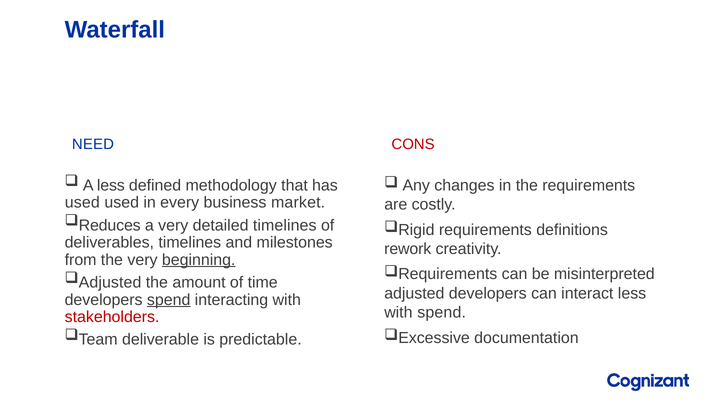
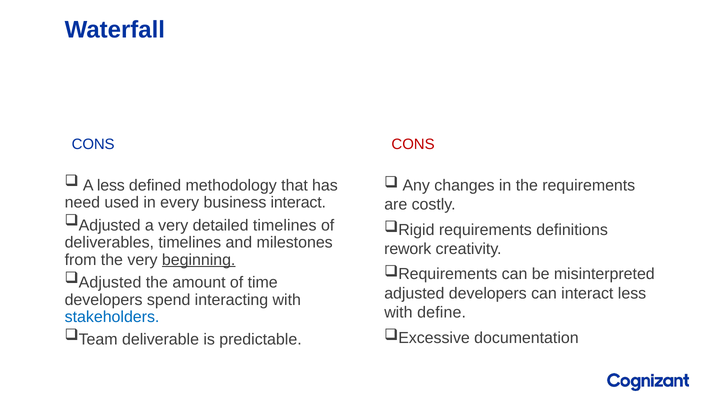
NEED: NEED -> CONS (93, 144)
used: used -> need (82, 202)
business market: market -> interact (298, 202)
Reduces: Reduces -> Adjusted (110, 225)
spend underline: present -> none (169, 299)
with spend: spend -> define (442, 312)
stakeholders colour: red -> blue (112, 317)
